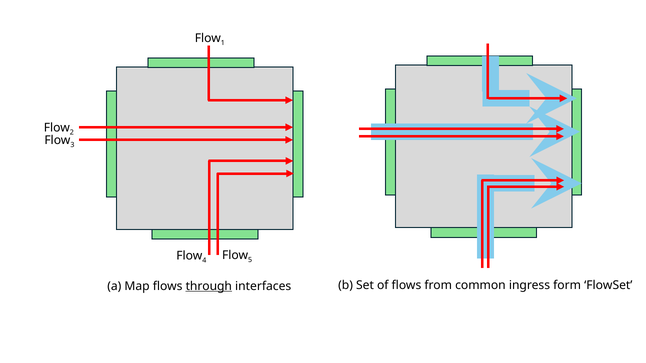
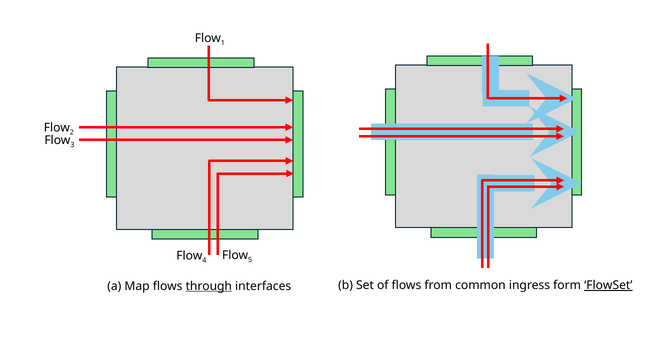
FlowSet underline: none -> present (608, 286)
